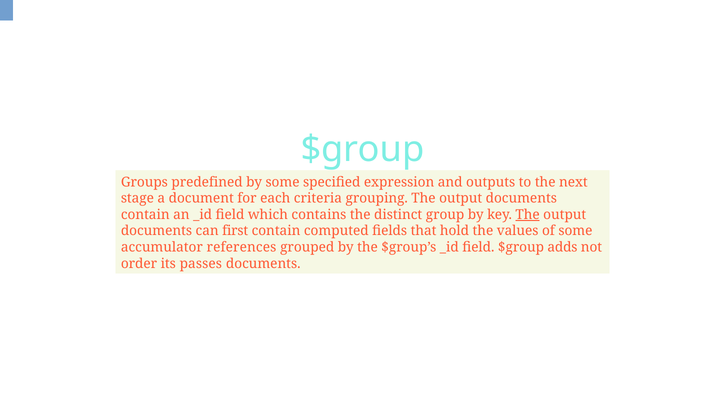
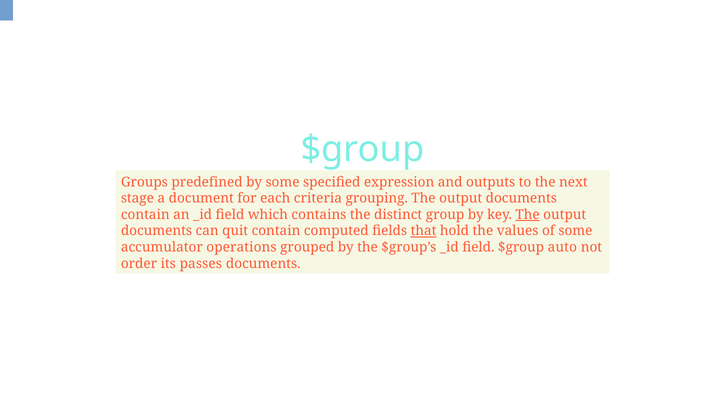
first: first -> quit (235, 231)
that underline: none -> present (424, 231)
references: references -> operations (241, 247)
adds: adds -> auto (562, 247)
